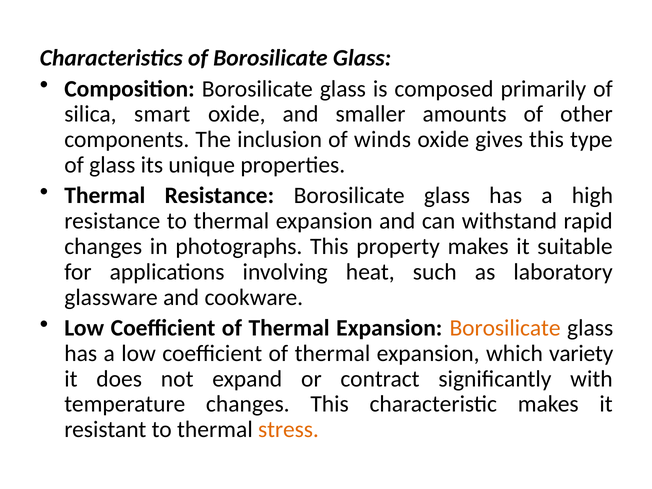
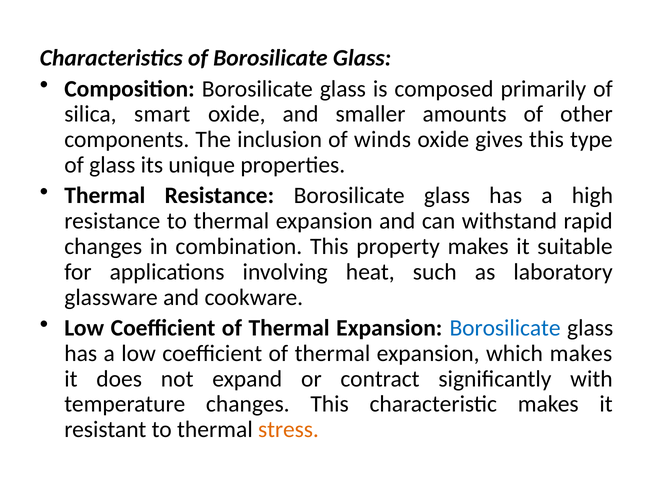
photographs: photographs -> combination (239, 246)
Borosilicate colour: orange -> blue (505, 328)
which variety: variety -> makes (581, 353)
